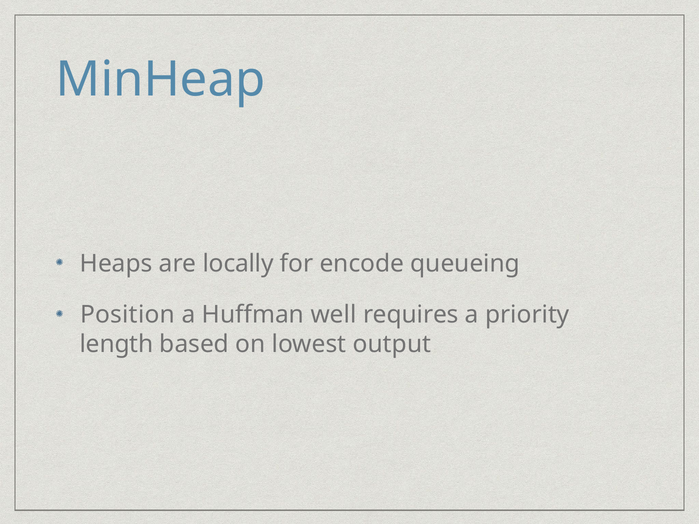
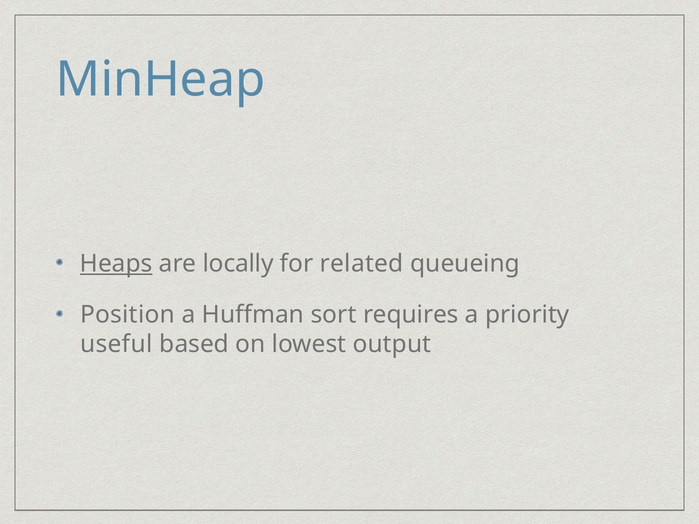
Heaps underline: none -> present (116, 264)
encode: encode -> related (362, 264)
well: well -> sort (334, 315)
length: length -> useful (116, 345)
